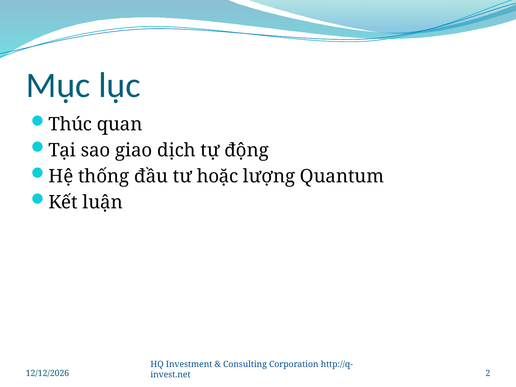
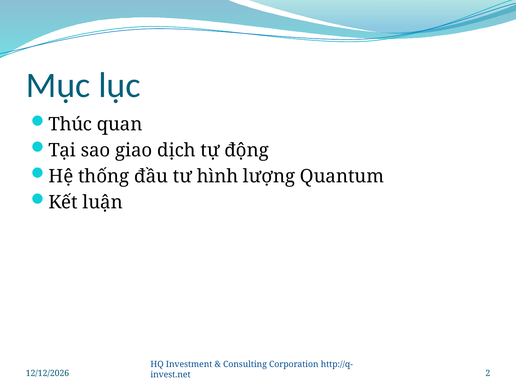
hoặc: hoặc -> hình (218, 176)
